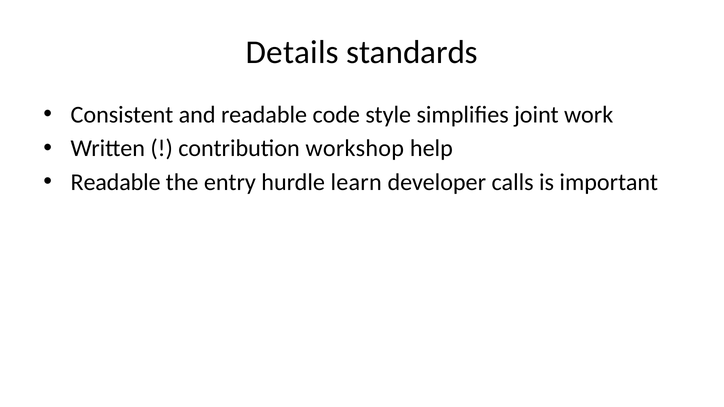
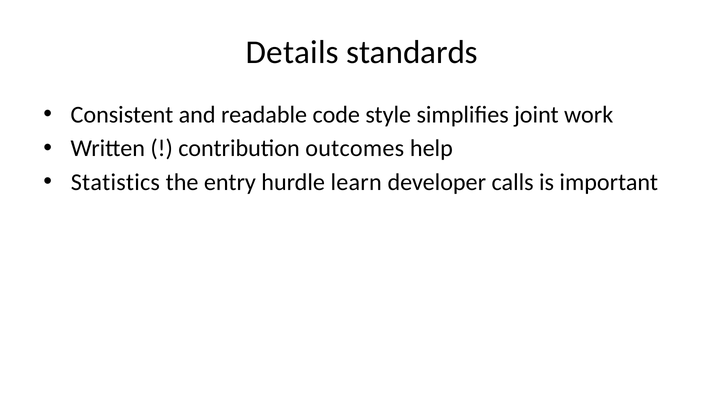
workshop: workshop -> outcomes (355, 149)
Readable: Readable -> Statistics (115, 182)
